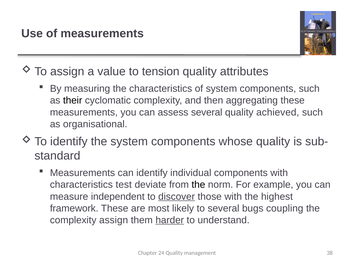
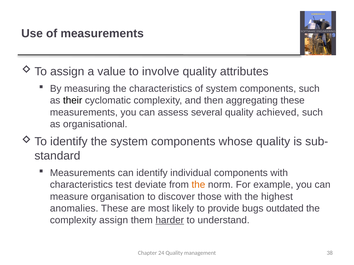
tension: tension -> involve (161, 72)
the colour: black -> orange (198, 185)
independent: independent -> organisation (118, 197)
discover underline: present -> none (177, 197)
framework: framework -> anomalies (74, 209)
to several: several -> provide (224, 209)
coupling: coupling -> outdated (285, 209)
